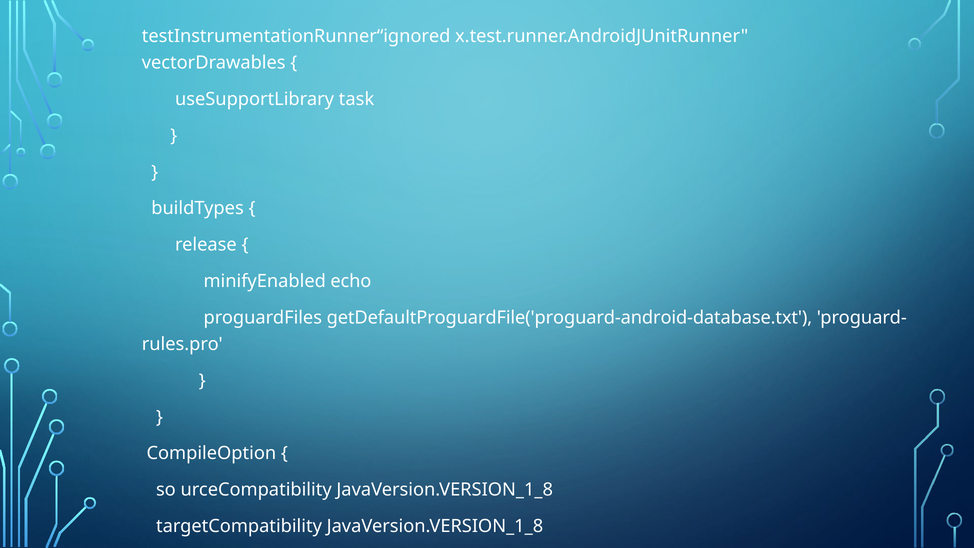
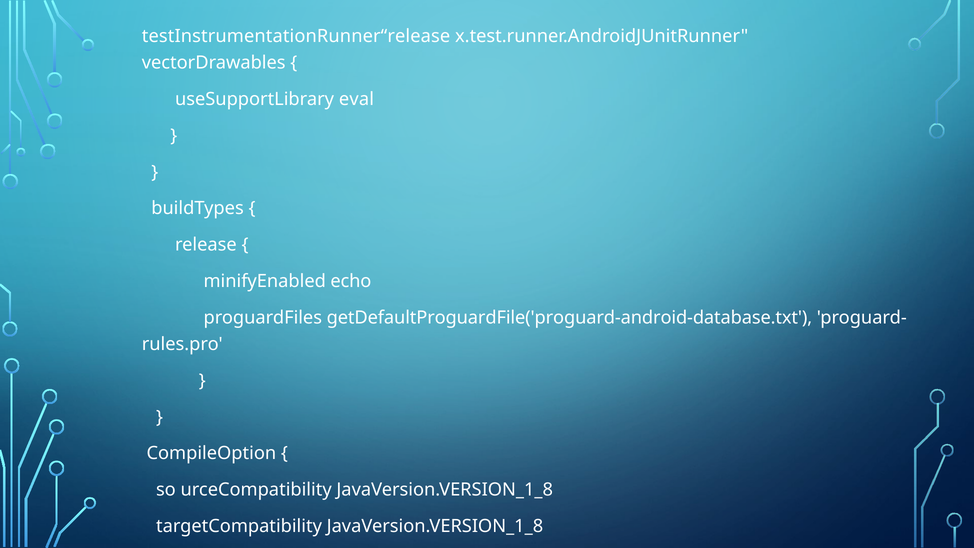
testInstrumentationRunner“ignored: testInstrumentationRunner“ignored -> testInstrumentationRunner“release (296, 36)
task: task -> eval (356, 99)
